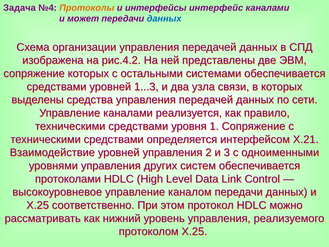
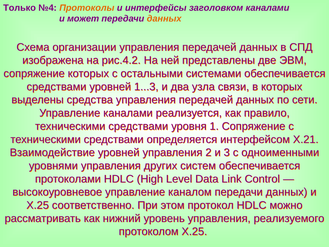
Задача: Задача -> Только (20, 8)
интерфейс: интерфейс -> заголовком (216, 8)
данных colour: blue -> orange (164, 19)
